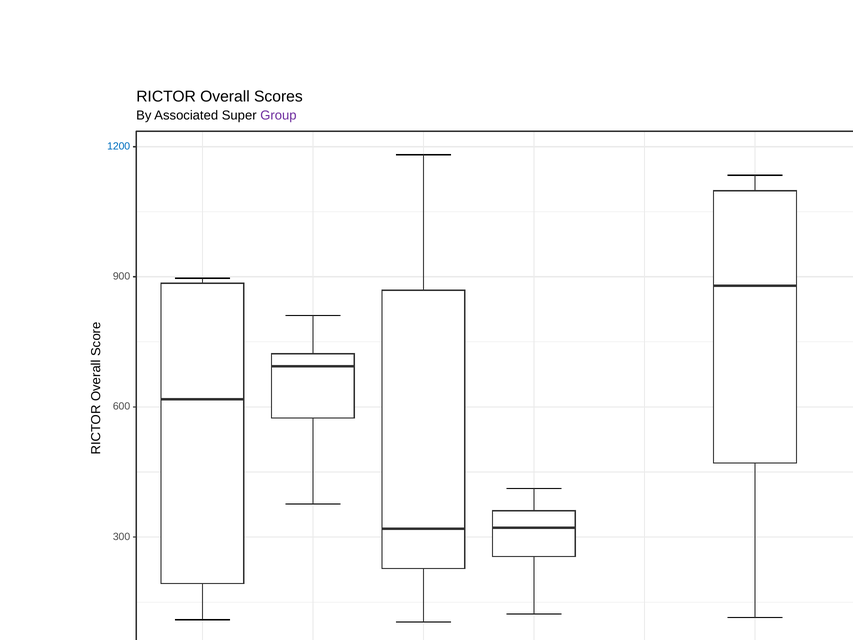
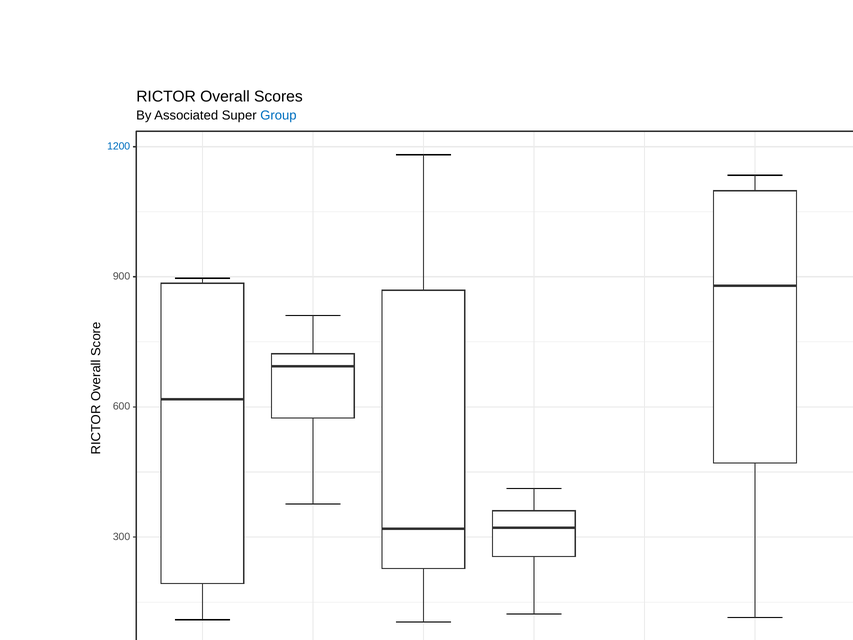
Group colour: purple -> blue (278, 116)
